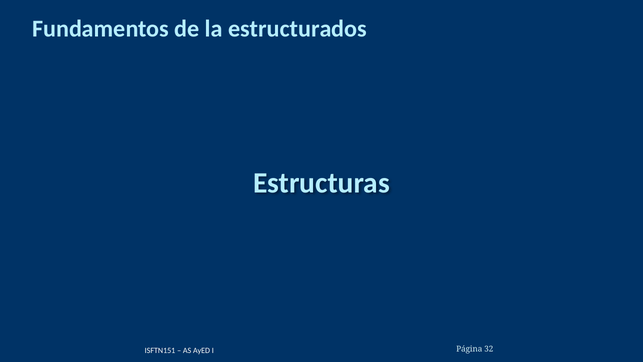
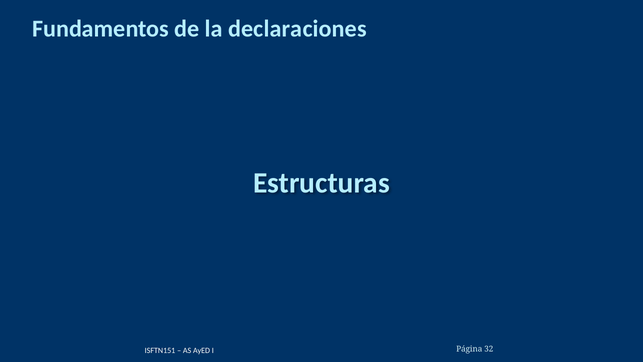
estructurados: estructurados -> declaraciones (297, 29)
